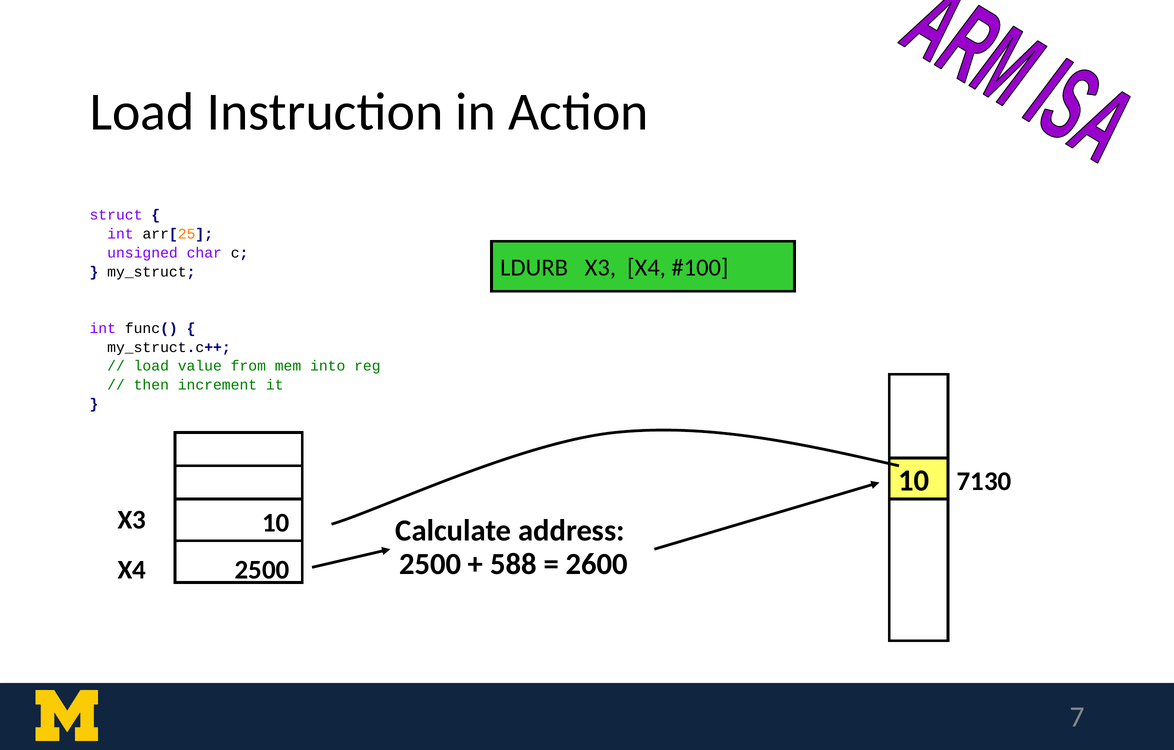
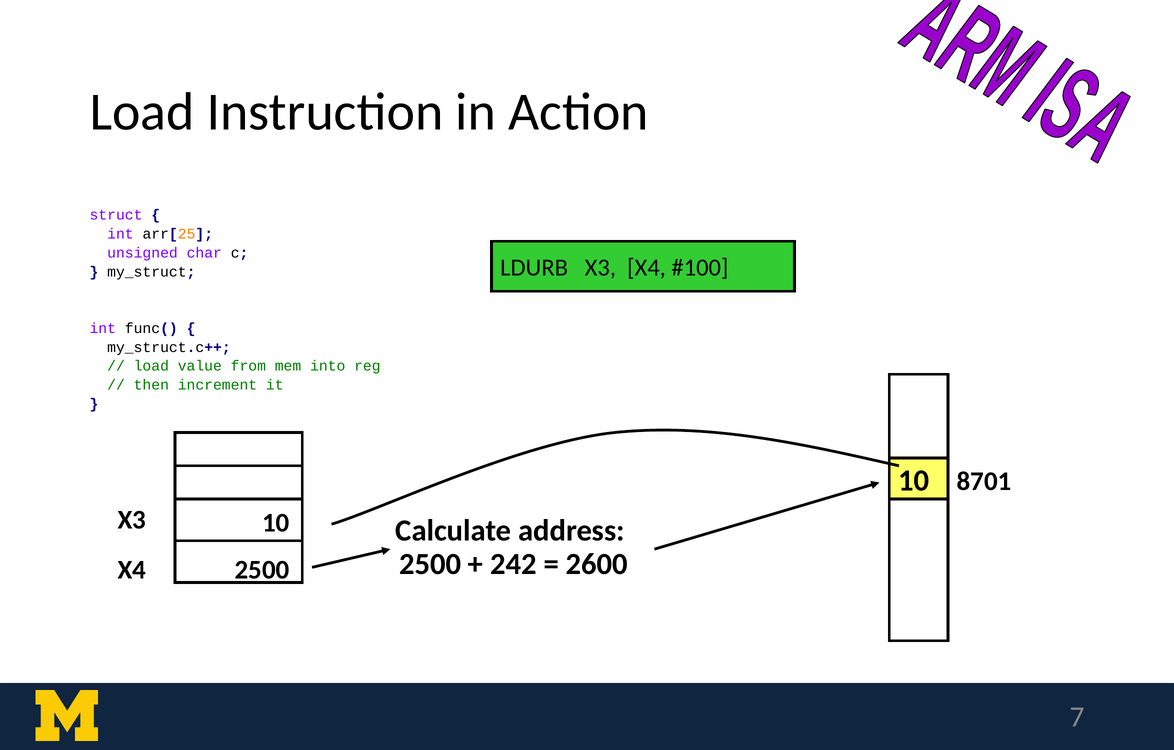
7130: 7130 -> 8701 (984, 482)
588: 588 -> 242 (513, 564)
